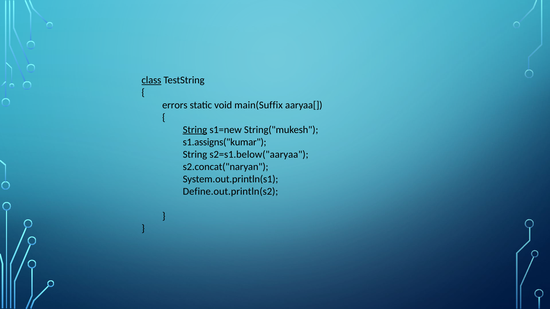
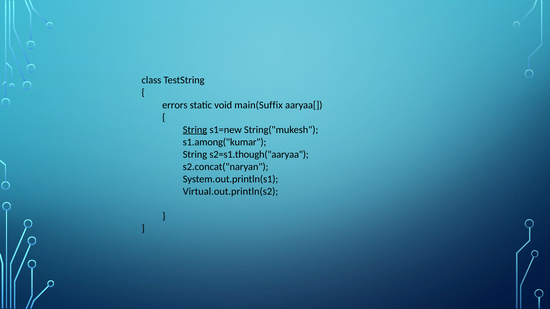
class underline: present -> none (151, 80)
s1.assigns("kumar: s1.assigns("kumar -> s1.among("kumar (225, 142)
s2=s1.below("aaryaa: s2=s1.below("aaryaa -> s2=s1.though("aaryaa (259, 155)
Define.out.println(s2: Define.out.println(s2 -> Virtual.out.println(s2 (230, 192)
